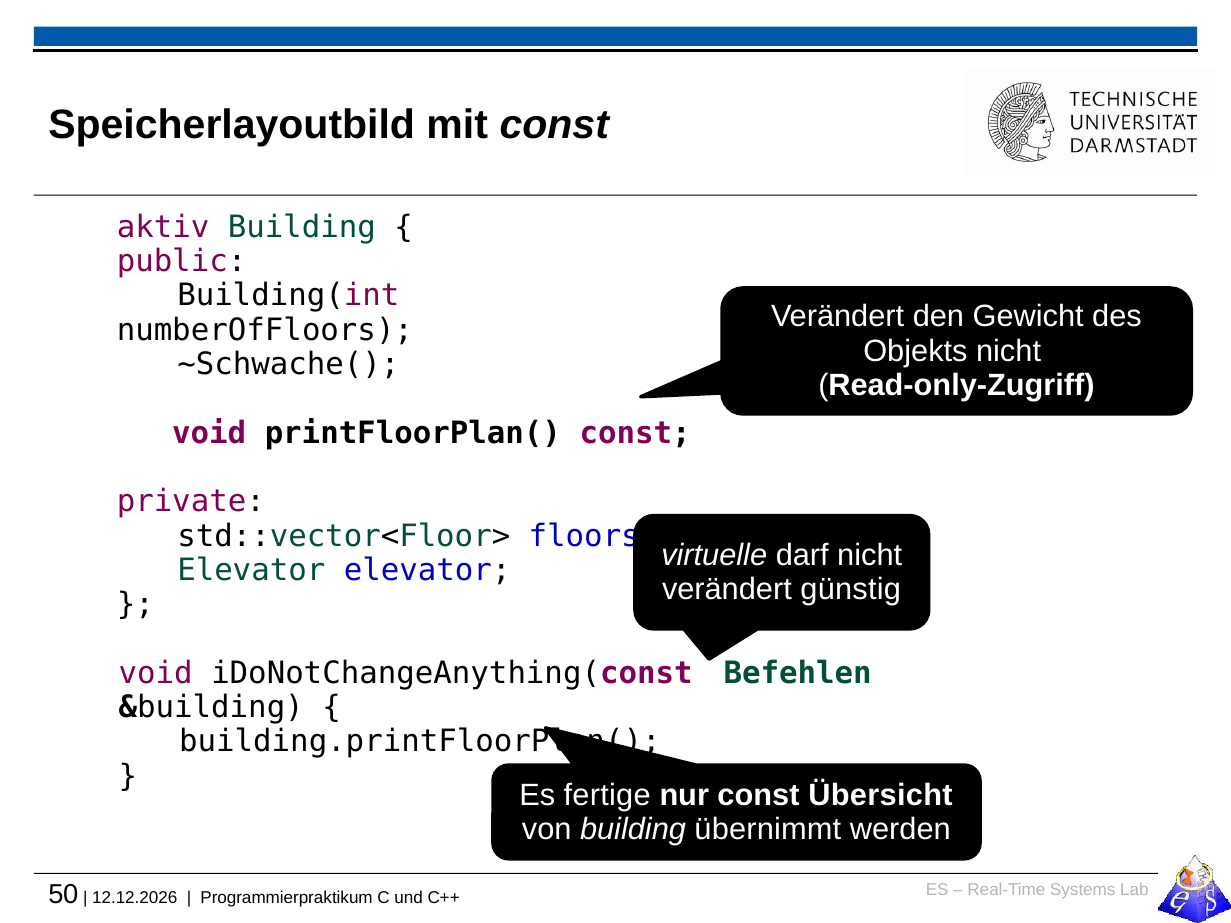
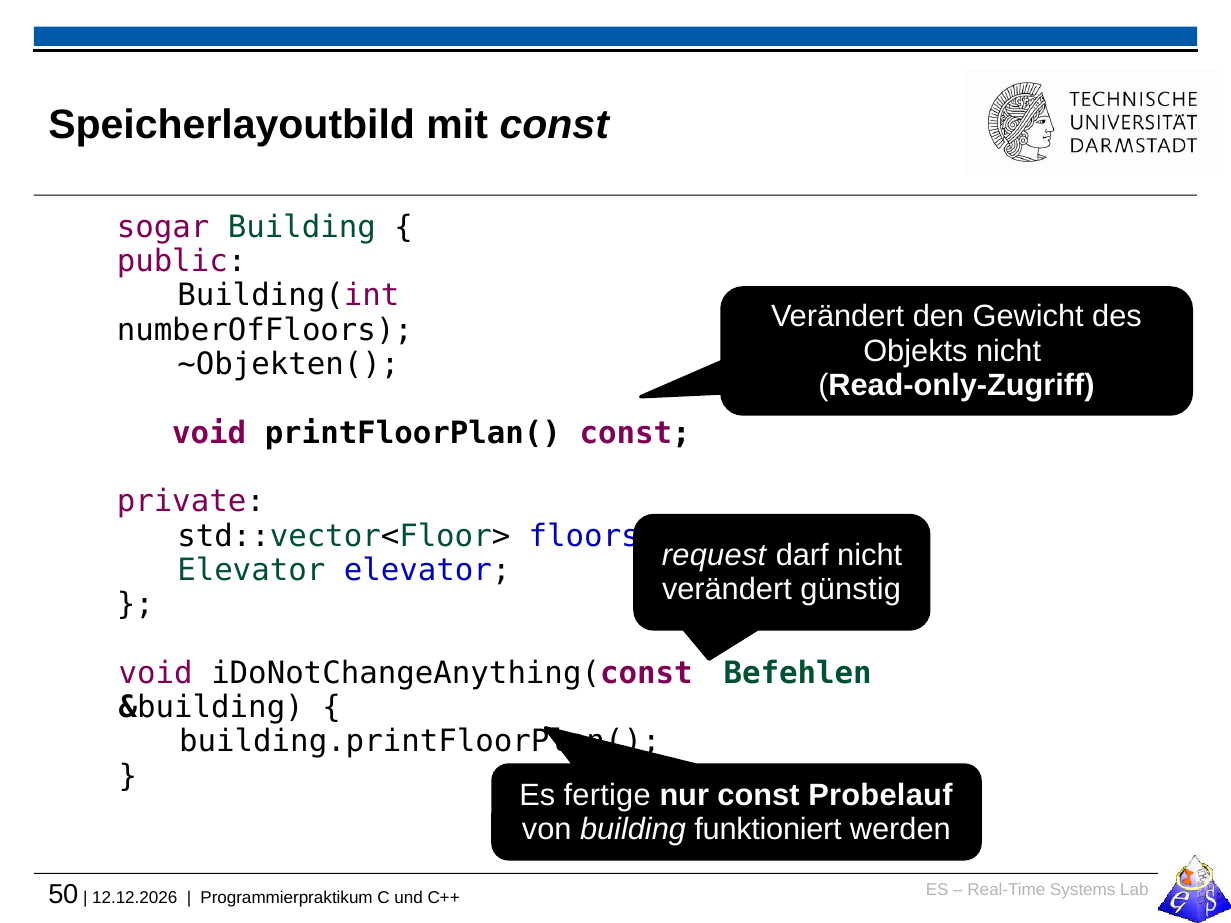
aktiv: aktiv -> sogar (163, 227)
~Schwache(: ~Schwache( -> ~Objekten( (288, 364)
virtuelle: virtuelle -> request (714, 555)
Übersicht: Übersicht -> Probelauf (880, 795)
übernimmt: übernimmt -> funktioniert (768, 829)
